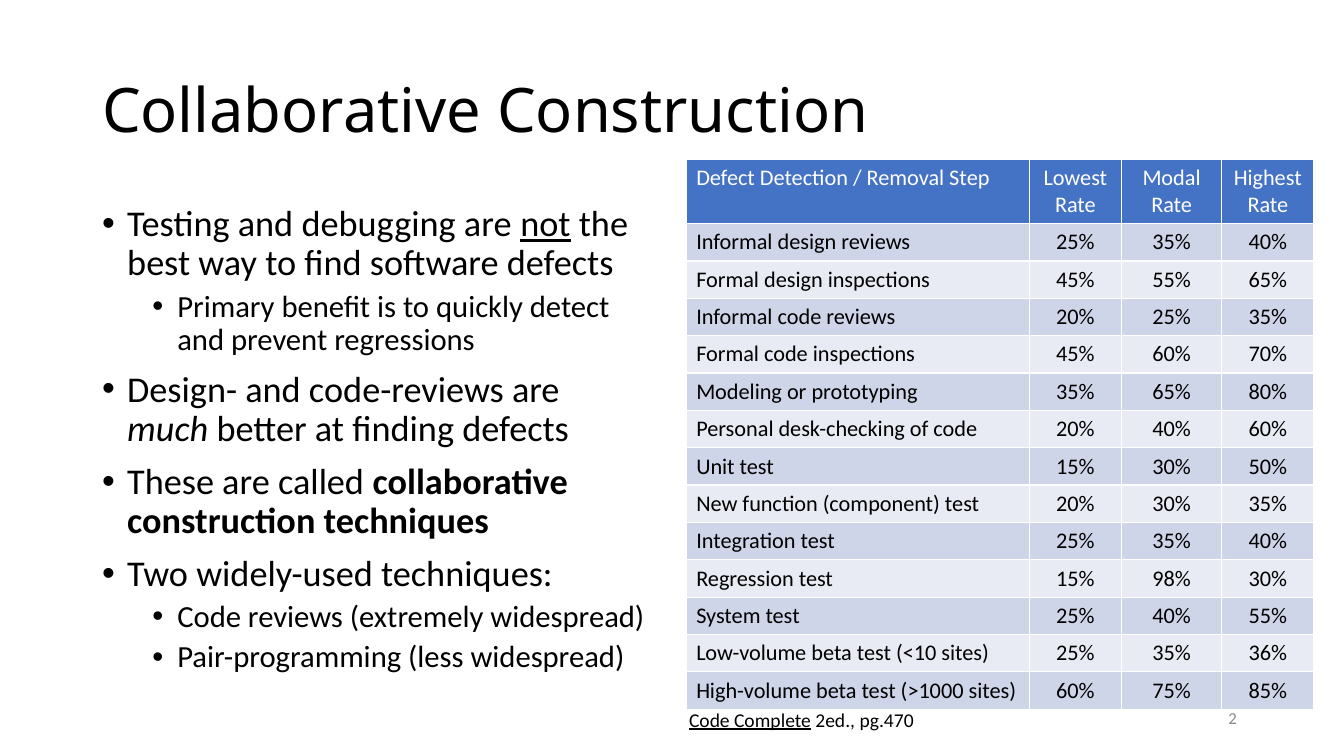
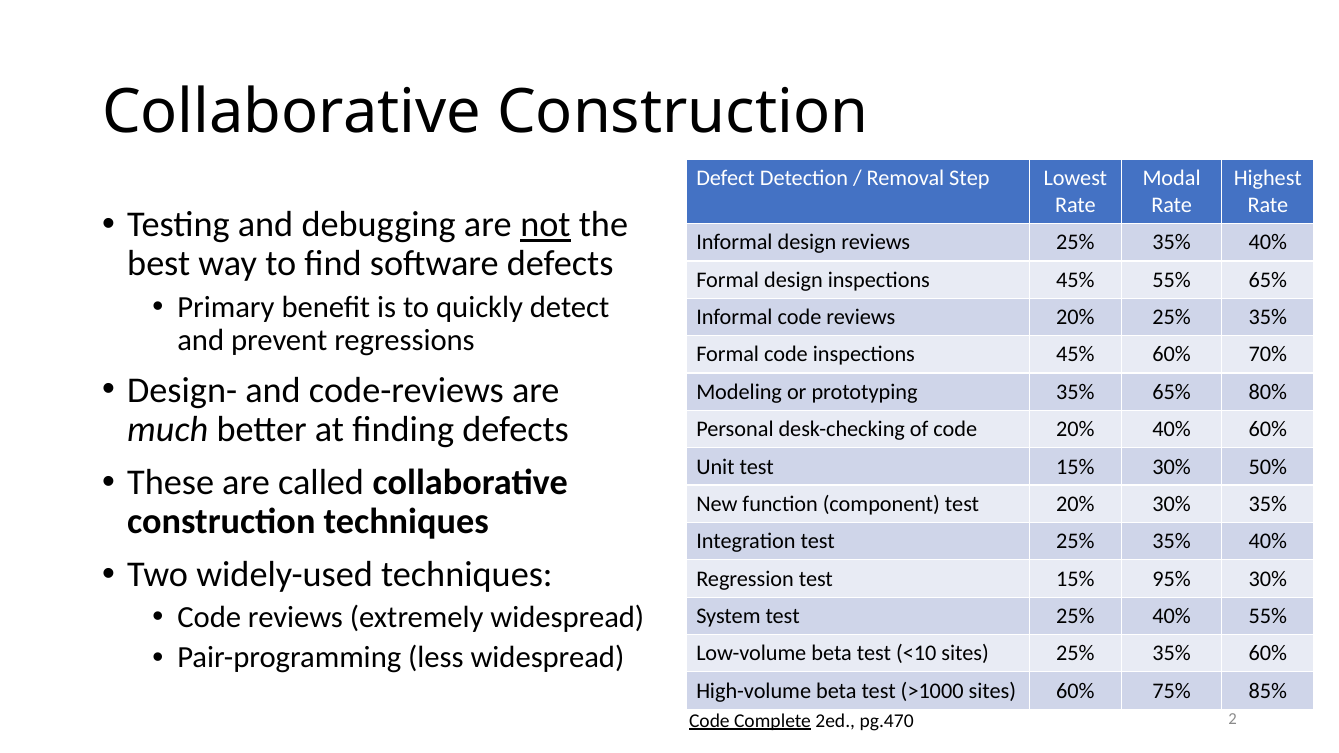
98%: 98% -> 95% (1172, 579)
35% 36%: 36% -> 60% (1268, 654)
